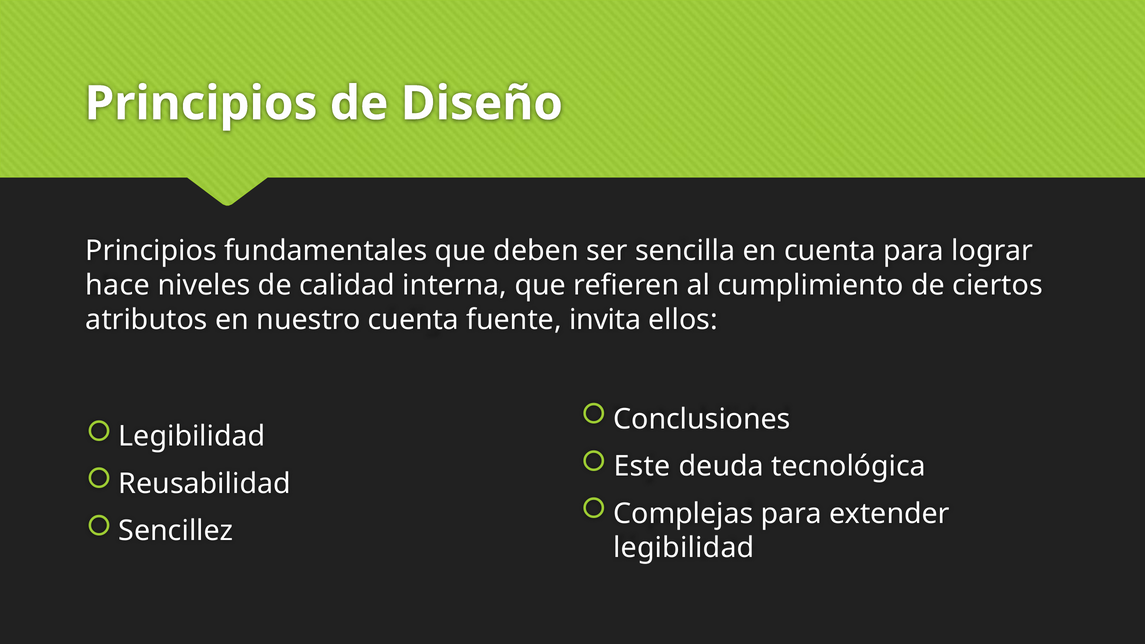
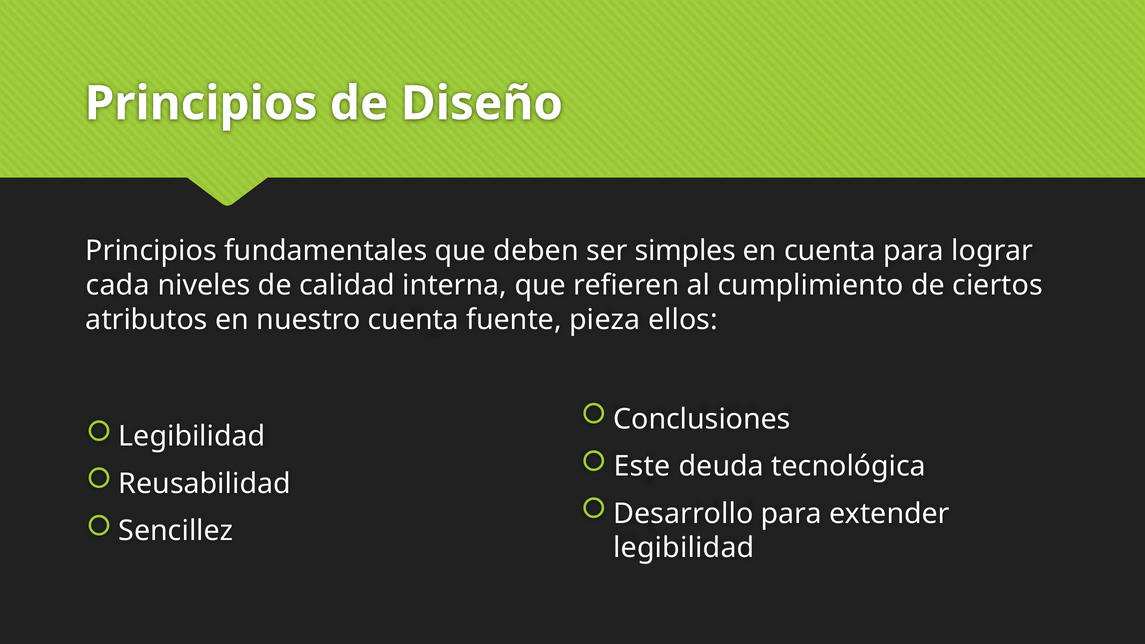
sencilla: sencilla -> simples (685, 251)
hace: hace -> cada (118, 285)
invita: invita -> pieza (605, 320)
Complejas: Complejas -> Desarrollo (683, 514)
